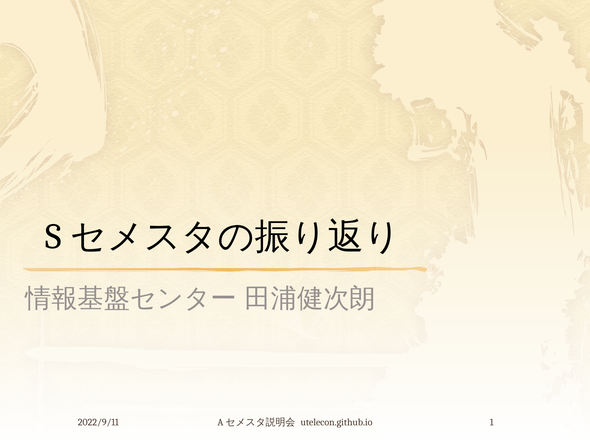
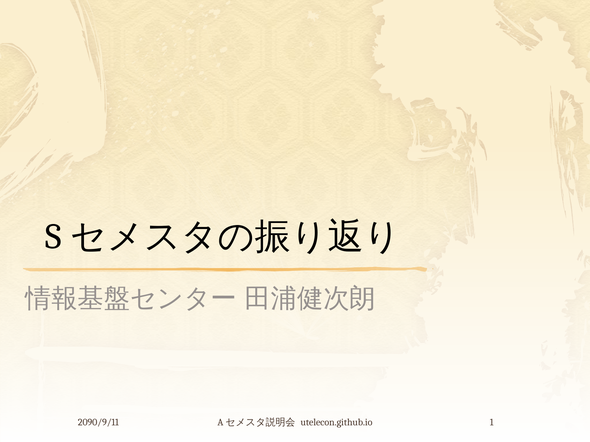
2022/9/11: 2022/9/11 -> 2090/9/11 (98, 423)
